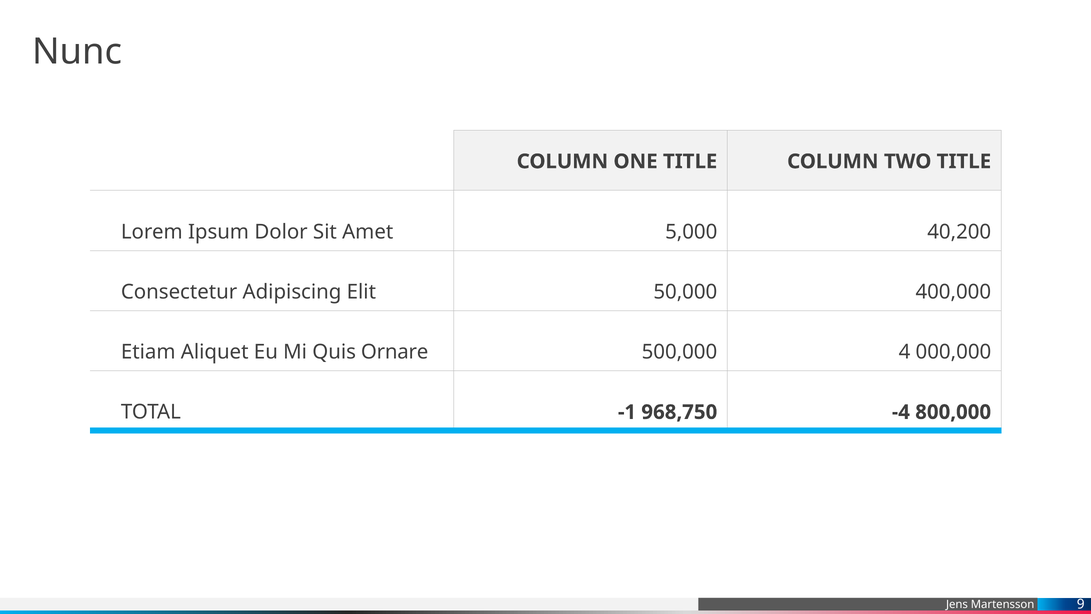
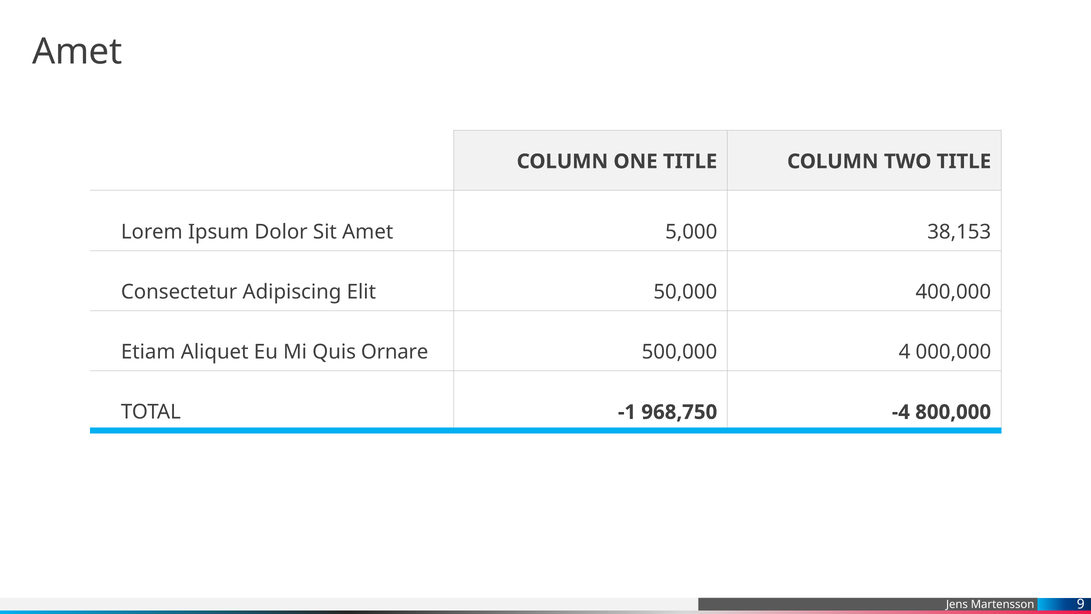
Nunc: Nunc -> Amet (77, 52)
40,200: 40,200 -> 38,153 (959, 232)
